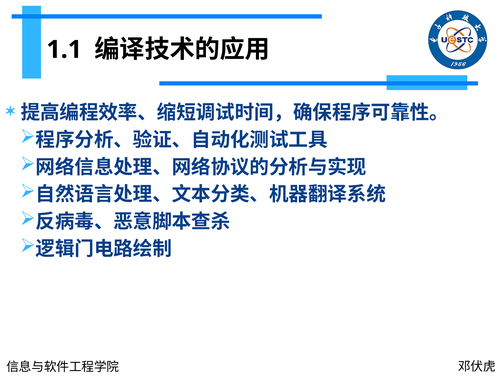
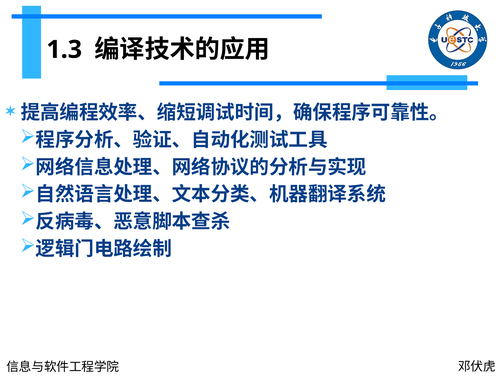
1.1: 1.1 -> 1.3 (64, 50)
